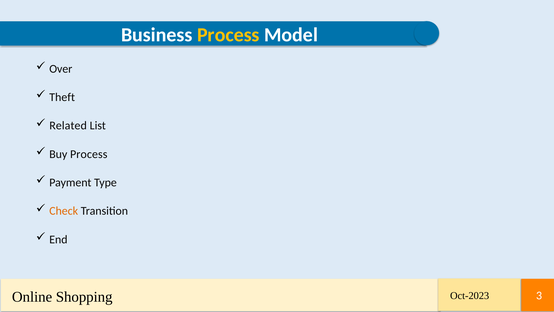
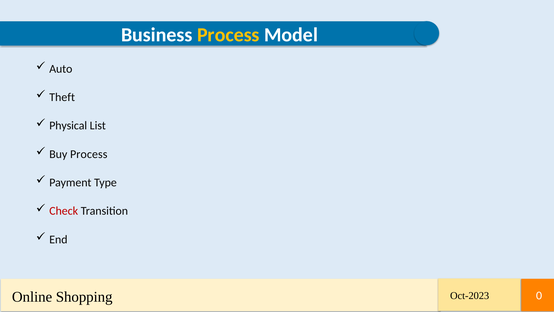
Over: Over -> Auto (61, 69)
Related: Related -> Physical (68, 126)
Check colour: orange -> red (64, 211)
3: 3 -> 0 (539, 295)
